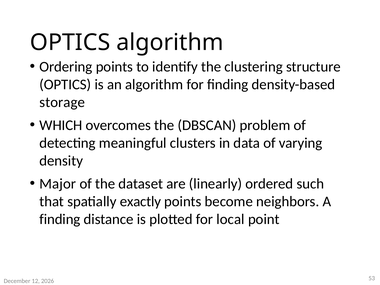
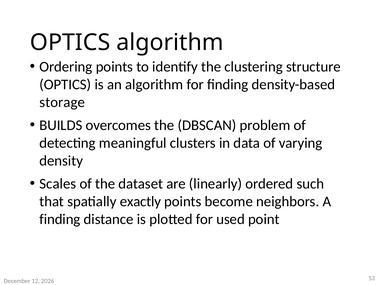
WHICH: WHICH -> BUILDS (61, 125)
Major: Major -> Scales (58, 184)
local: local -> used (231, 219)
